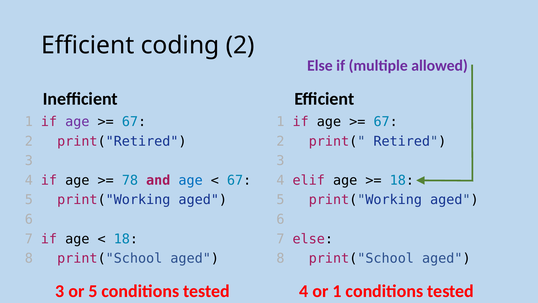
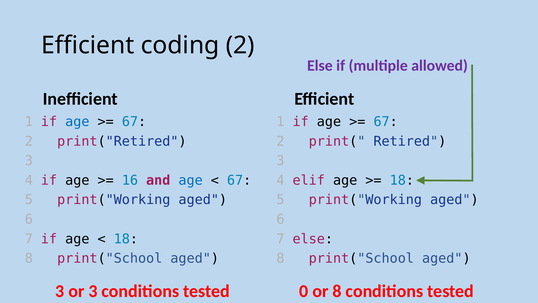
age colour: purple -> blue (77, 122)
78: 78 -> 16 (130, 180)
or 5: 5 -> 3 (93, 291)
tested 4: 4 -> 0 (304, 291)
or 1: 1 -> 8 (337, 291)
